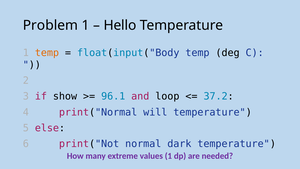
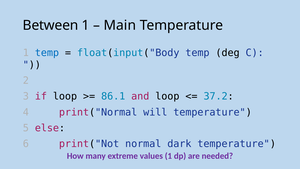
Problem: Problem -> Between (51, 25)
Hello: Hello -> Main (120, 25)
temp colour: orange -> blue (47, 53)
if show: show -> loop (65, 96)
96.1: 96.1 -> 86.1 (113, 96)
